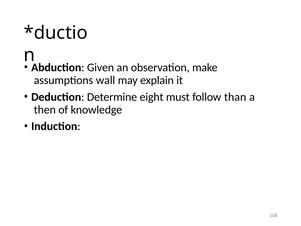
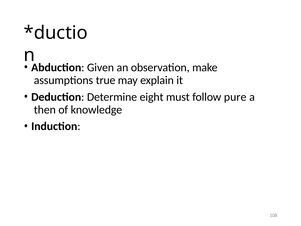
wall: wall -> true (106, 80)
than: than -> pure (235, 97)
